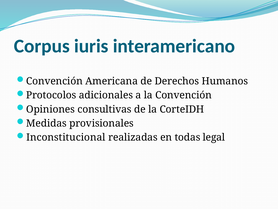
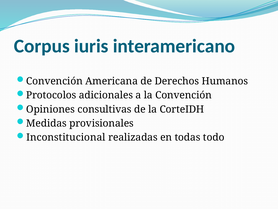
legal: legal -> todo (214, 137)
